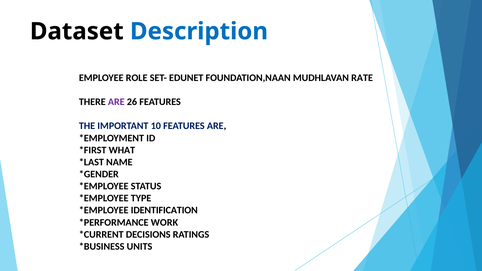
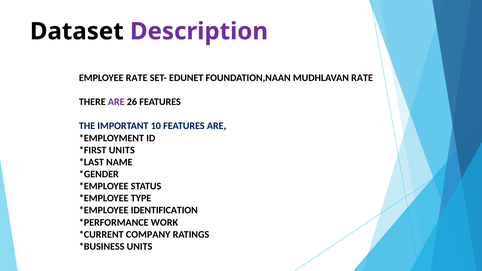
Description colour: blue -> purple (199, 31)
EMPLOYEE ROLE: ROLE -> RATE (137, 78)
WHAT: WHAT -> UNITS (122, 150)
DECISIONS: DECISIONS -> COMPANY (148, 235)
